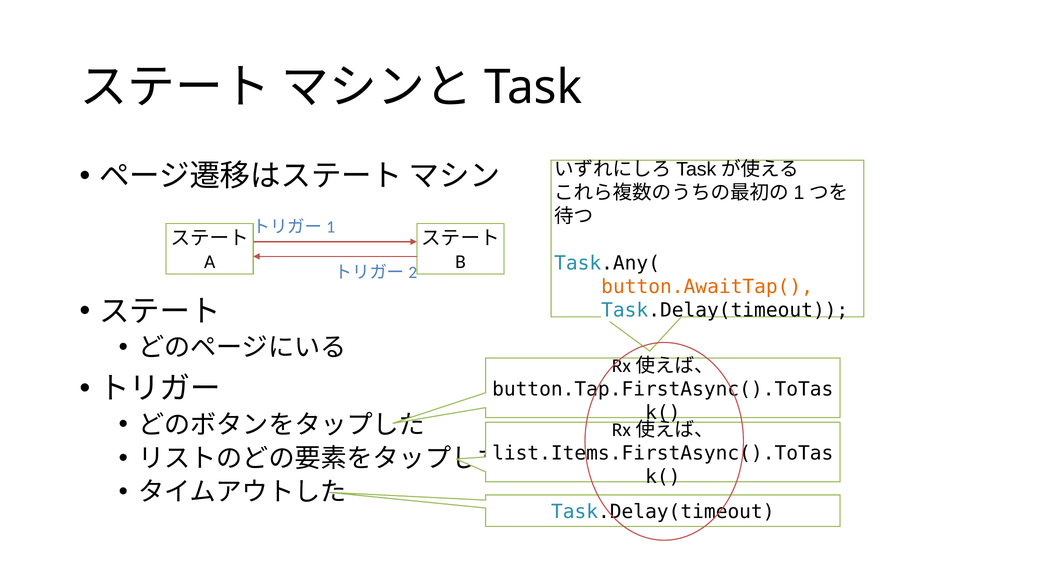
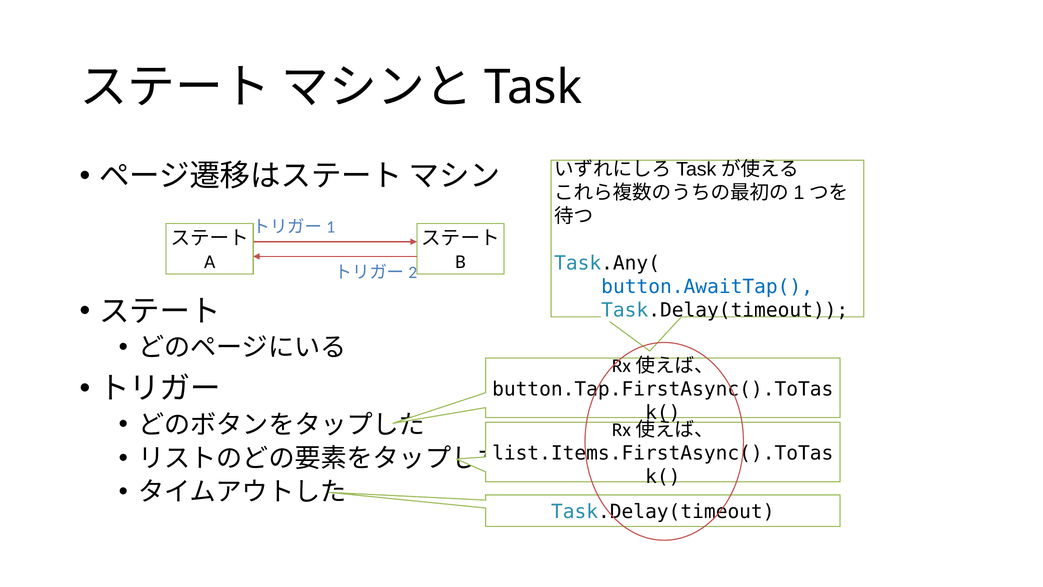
button.AwaitTap( colour: orange -> blue (707, 287)
